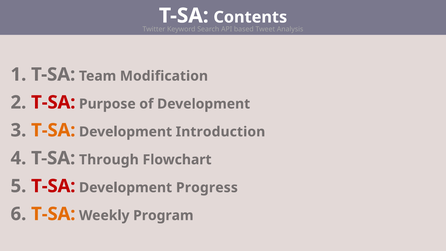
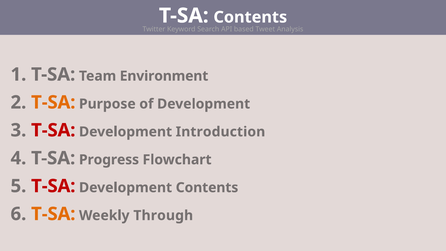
Modification: Modification -> Environment (164, 76)
T-SA colour: red -> orange (53, 102)
T-SA colour: orange -> red (53, 130)
Through: Through -> Progress (109, 160)
Development Progress: Progress -> Contents (207, 188)
Program: Program -> Through (163, 215)
